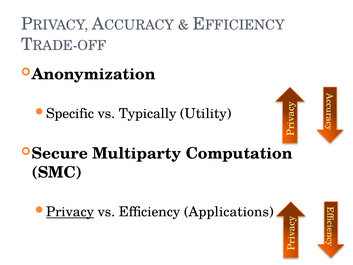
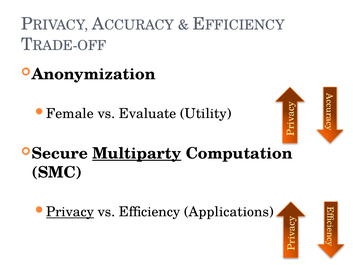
Specific: Specific -> Female (70, 113)
Typically: Typically -> Evaluate (148, 113)
Multiparty underline: none -> present (137, 153)
